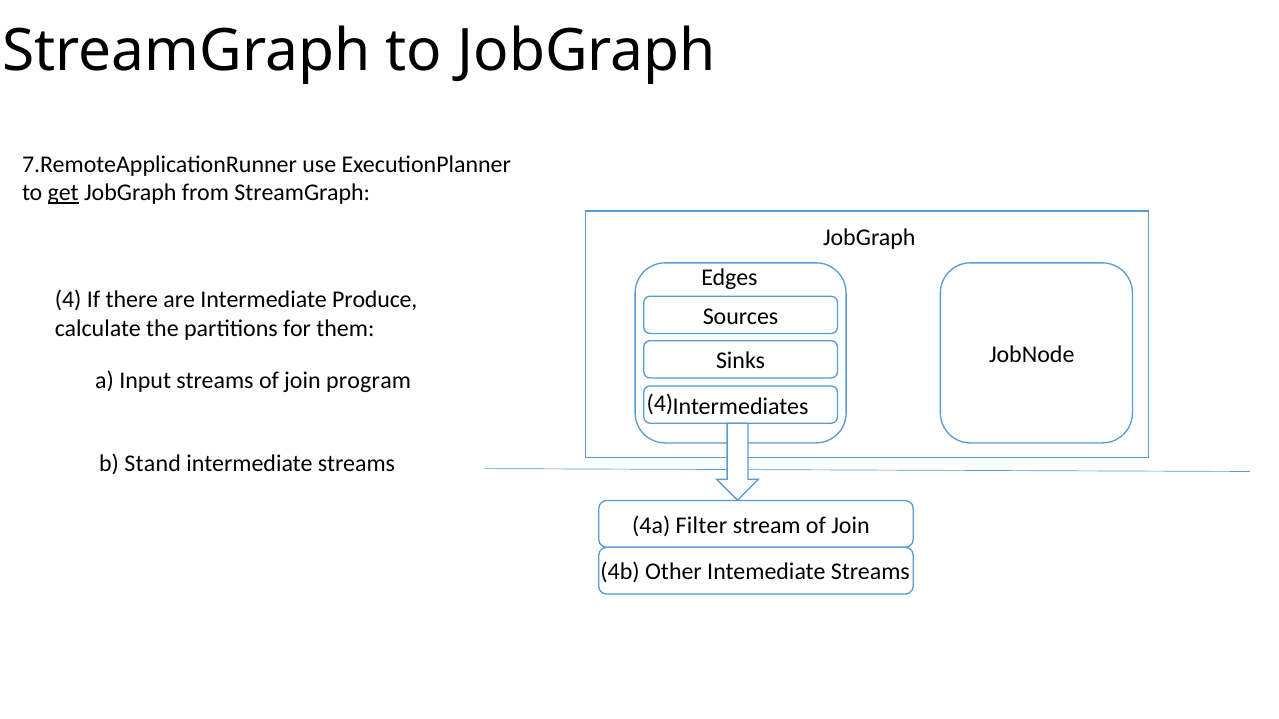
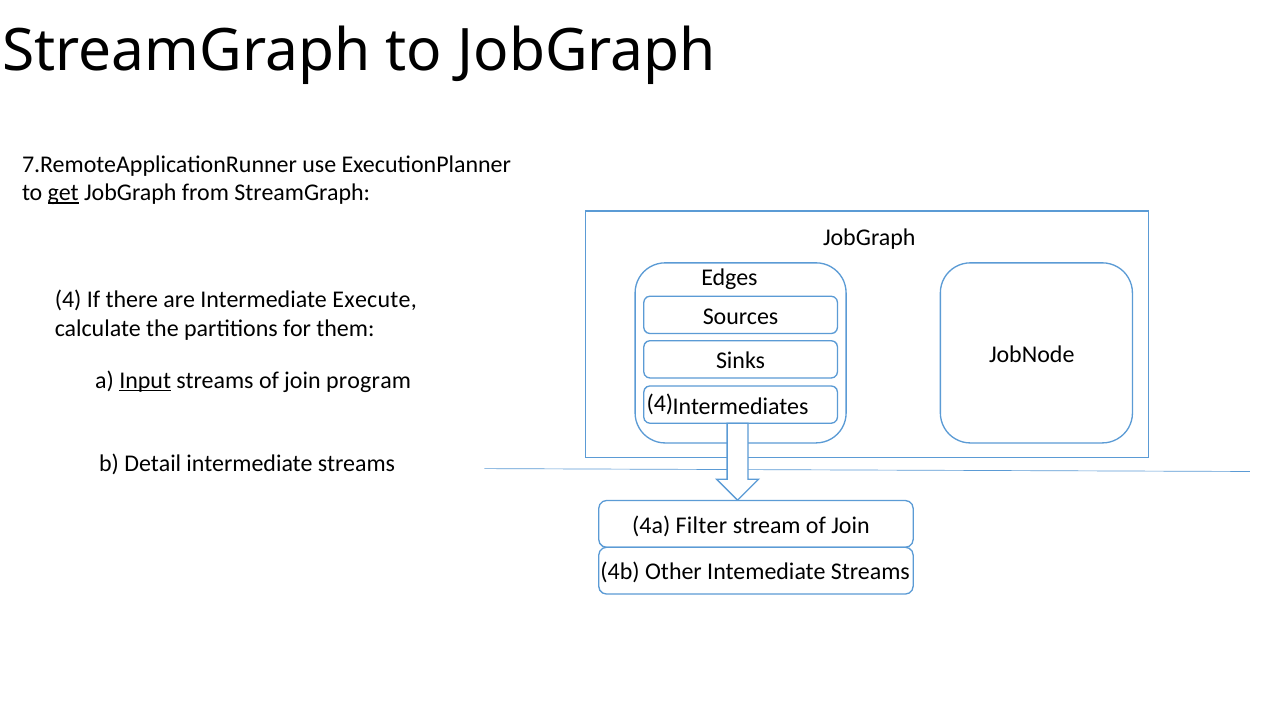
Produce: Produce -> Execute (375, 300)
Input underline: none -> present (145, 380)
Stand: Stand -> Detail (153, 464)
